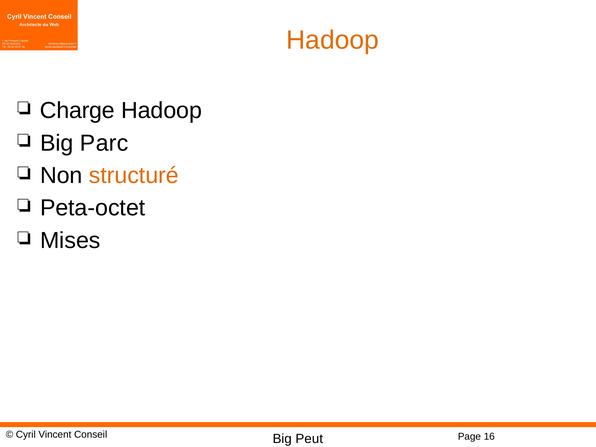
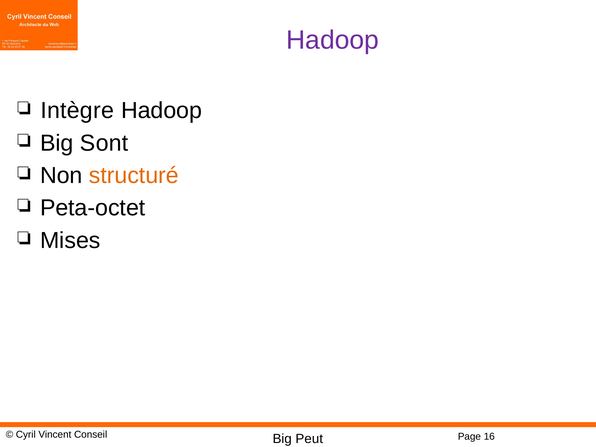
Hadoop colour: orange -> purple (333, 40)
Charge: Charge -> Intègre (77, 111)
Parc: Parc -> Sont (104, 143)
